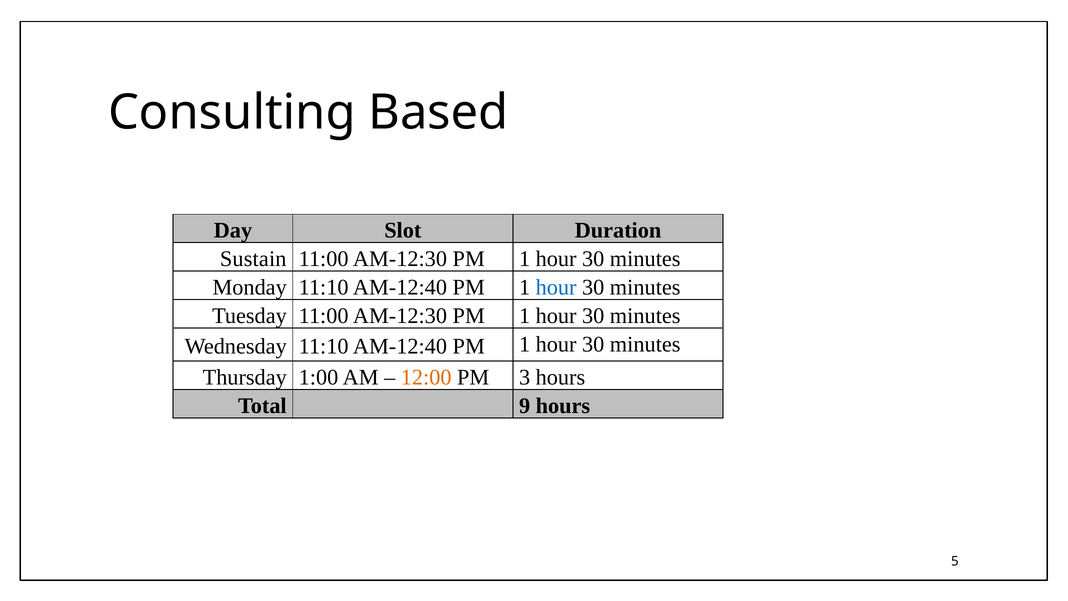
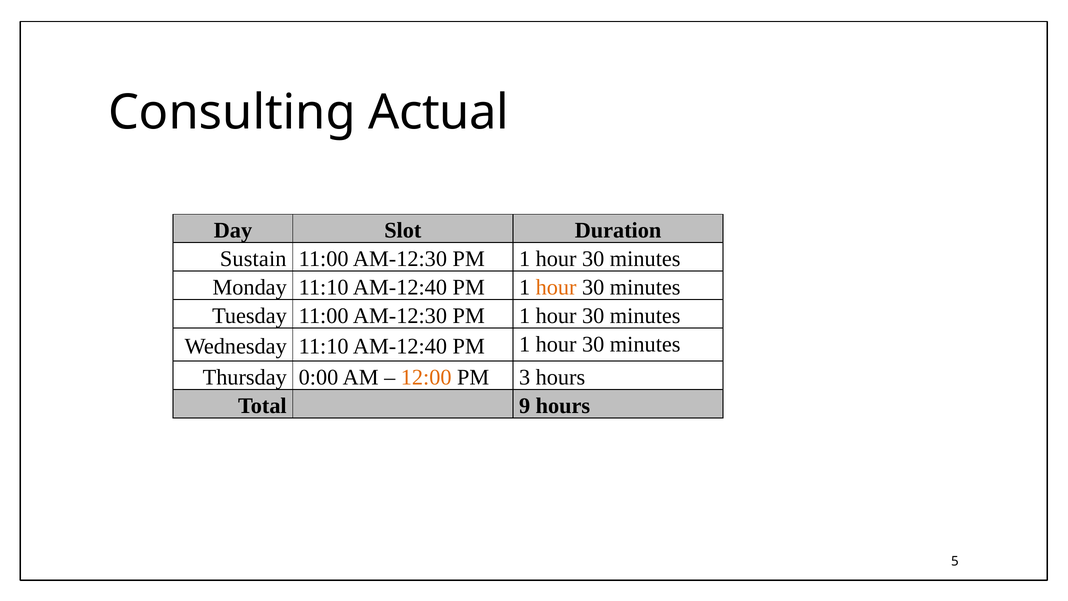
Based: Based -> Actual (439, 112)
hour colour: blue -> orange (556, 287)
1:00: 1:00 -> 0:00 (319, 377)
